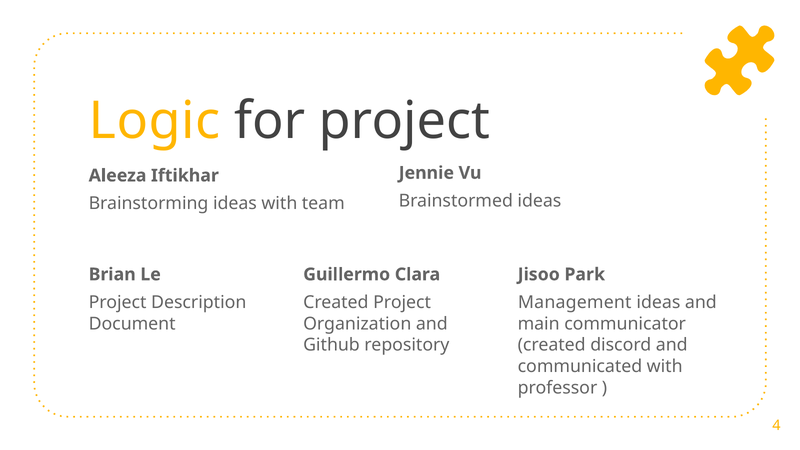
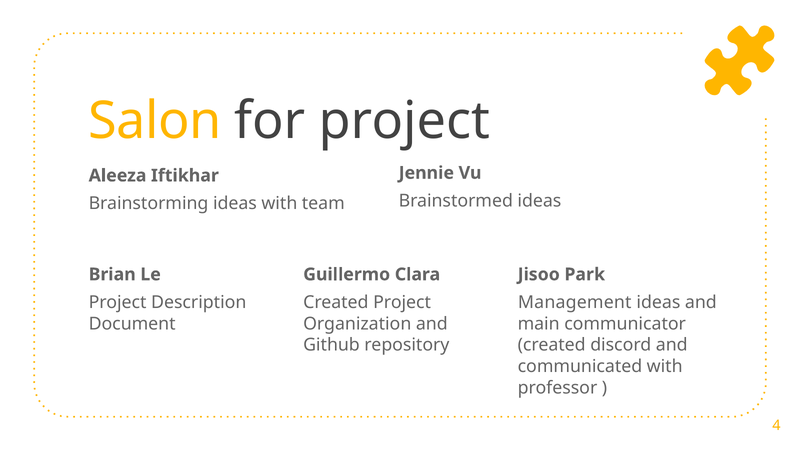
Logic: Logic -> Salon (155, 121)
